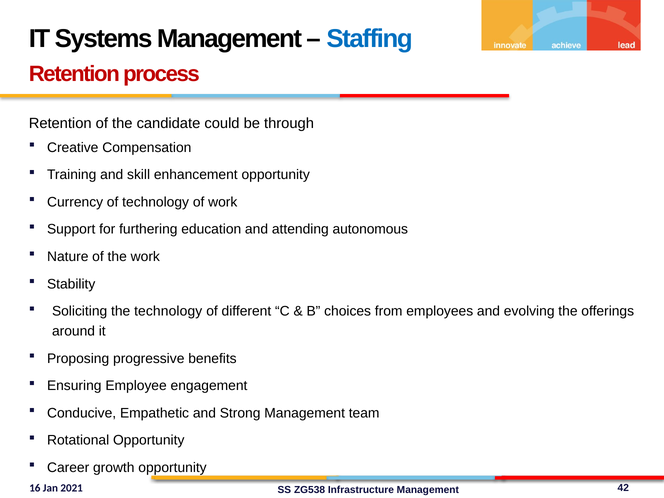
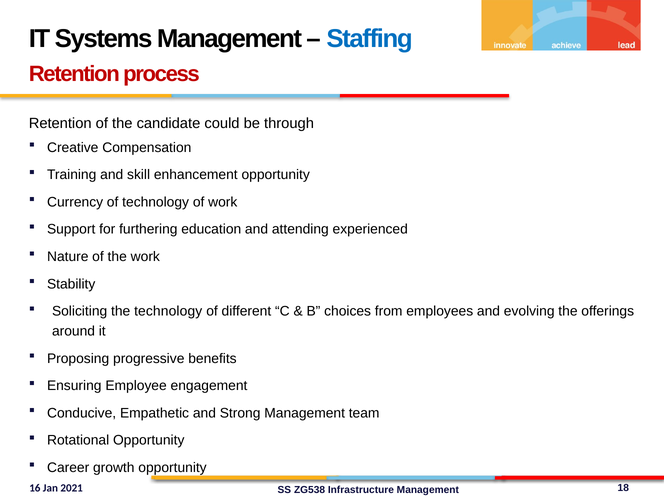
autonomous: autonomous -> experienced (370, 229)
42: 42 -> 18 (623, 488)
